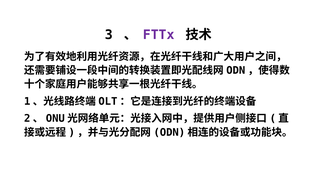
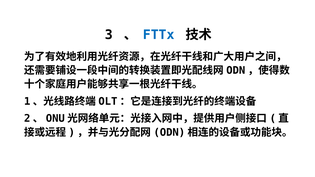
FTTx colour: purple -> blue (159, 35)
